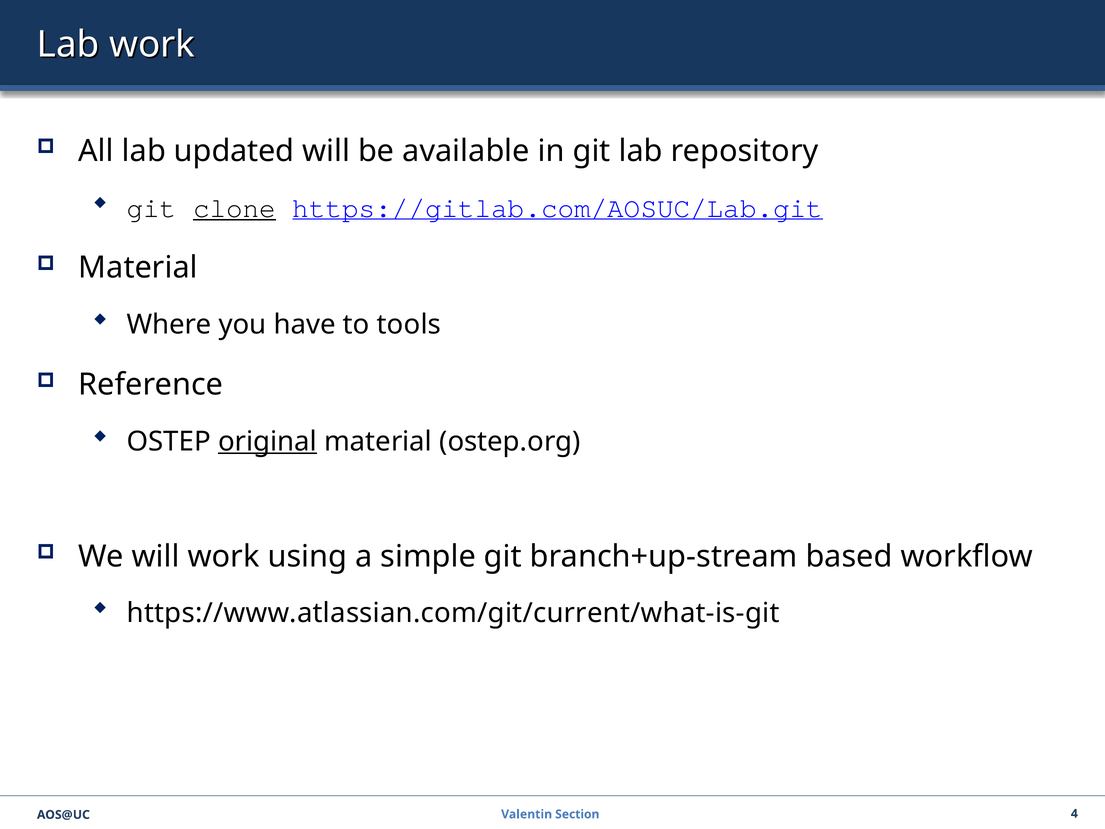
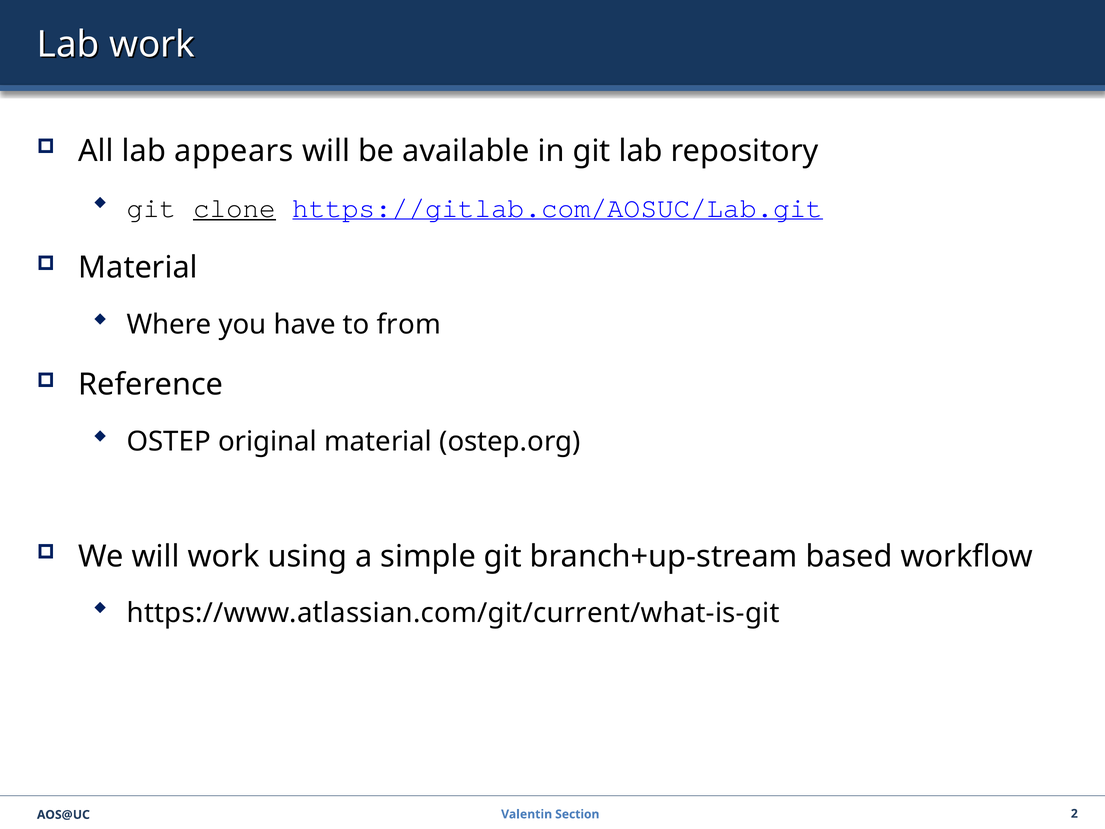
updated: updated -> appears (234, 151)
tools: tools -> from (409, 325)
original underline: present -> none (267, 441)
4: 4 -> 2 (1074, 813)
